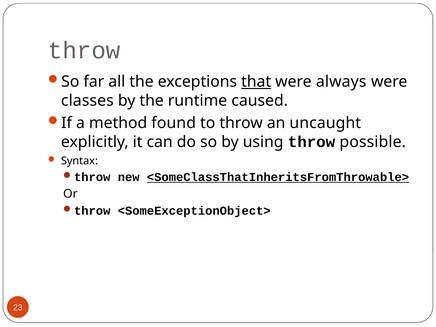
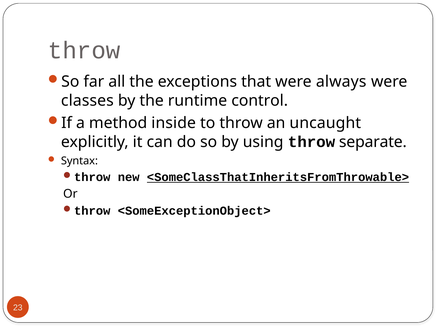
that underline: present -> none (256, 82)
caused: caused -> control (260, 101)
found: found -> inside (174, 123)
possible: possible -> separate (373, 142)
